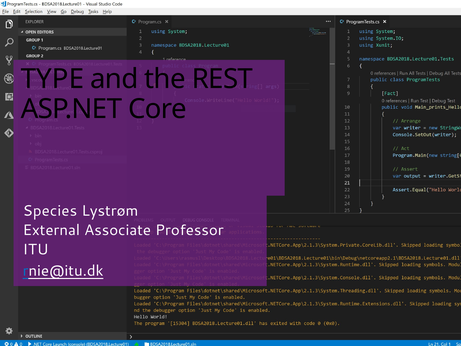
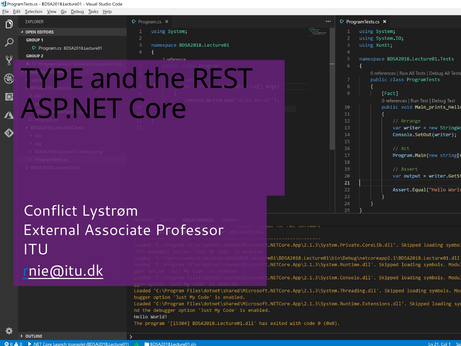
Species: Species -> Conflict (50, 211)
